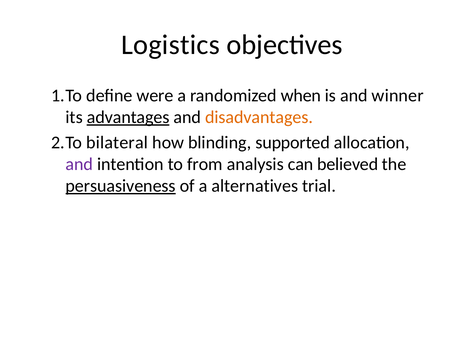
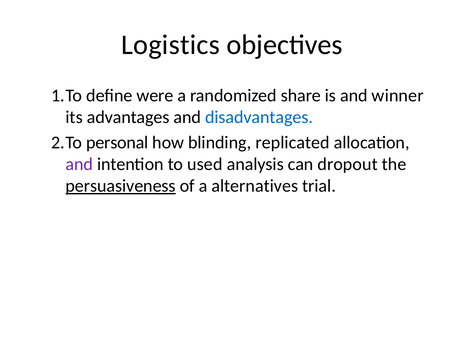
when: when -> share (301, 96)
advantages underline: present -> none (128, 117)
disadvantages colour: orange -> blue (259, 117)
bilateral: bilateral -> personal (117, 143)
supported: supported -> replicated (293, 143)
from: from -> used (205, 164)
believed: believed -> dropout (348, 164)
